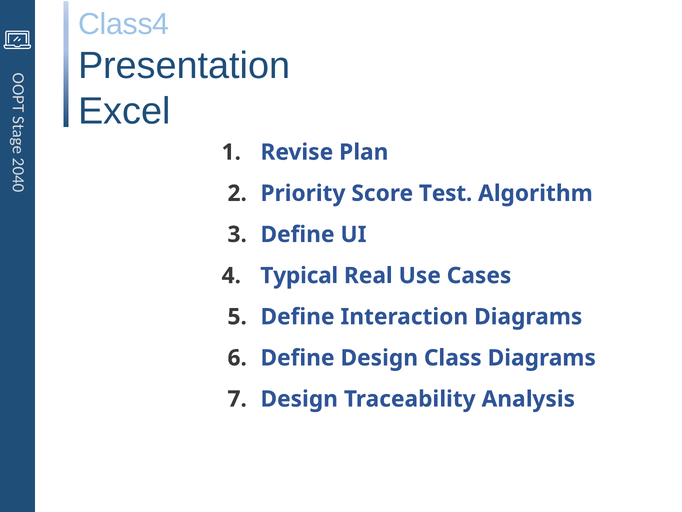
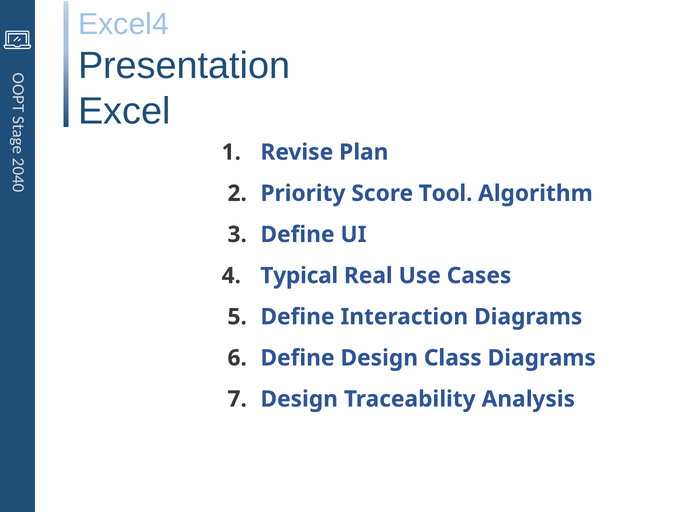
Class4: Class4 -> Excel4 (124, 24)
Test: Test -> Tool (446, 193)
